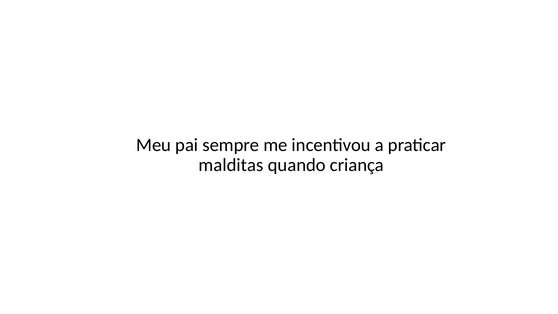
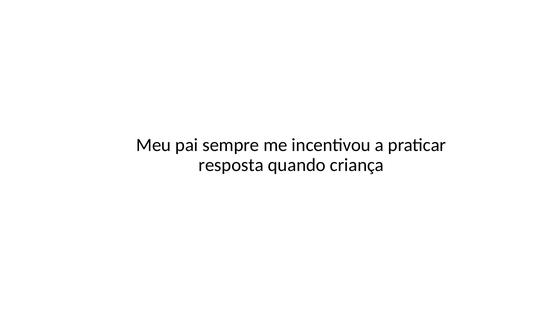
malditas: malditas -> resposta (231, 165)
